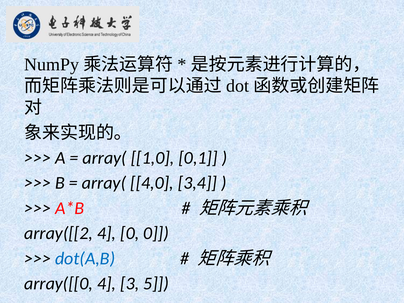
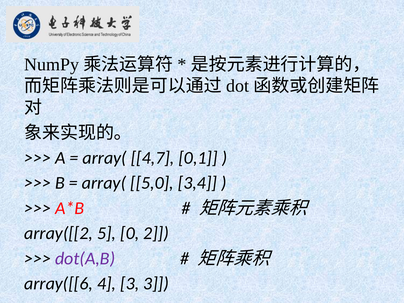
1,0: 1,0 -> 4,7 (153, 158)
4,0: 4,0 -> 5,0 (152, 183)
array([[2 4: 4 -> 5 (107, 233)
0 0: 0 -> 2 (156, 233)
dot(A,B colour: blue -> purple (85, 259)
array([[0: array([[0 -> array([[6 (59, 284)
3 5: 5 -> 3 (156, 284)
